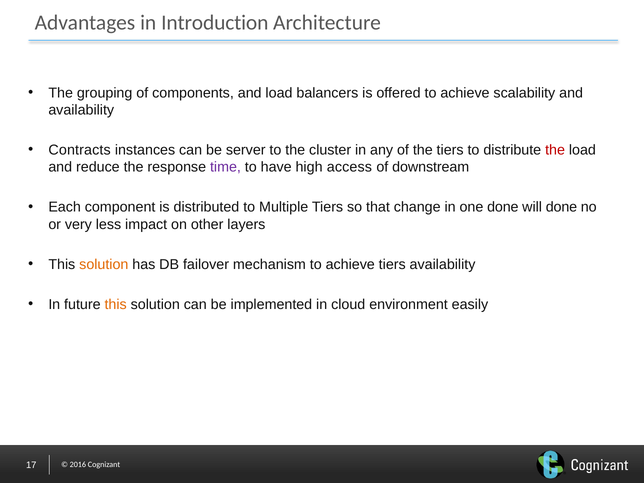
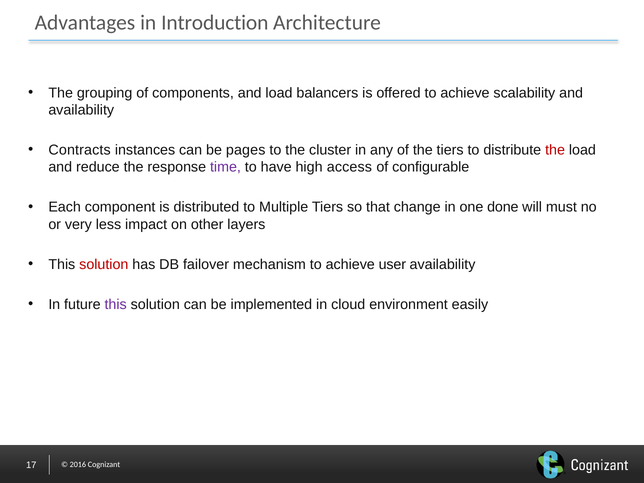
server: server -> pages (246, 150)
downstream: downstream -> configurable (431, 167)
will done: done -> must (561, 207)
solution colour: orange -> red (104, 264)
achieve tiers: tiers -> user (392, 264)
this colour: orange -> purple (116, 304)
